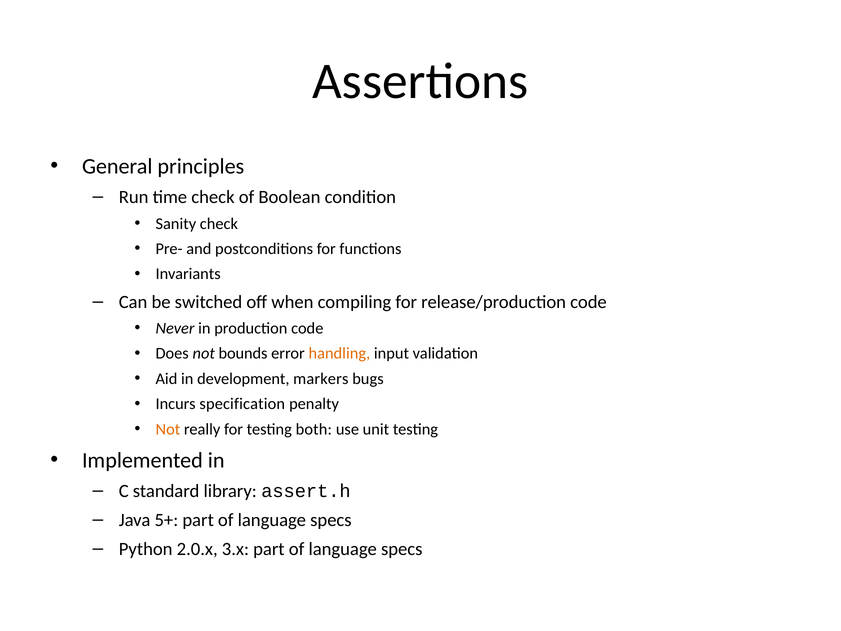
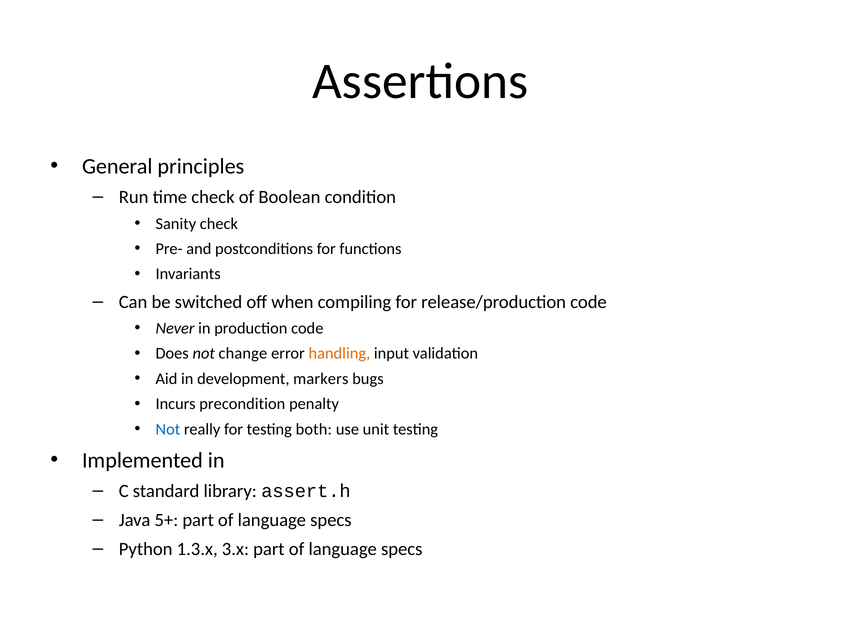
bounds: bounds -> change (243, 353)
specification: specification -> precondition (242, 404)
Not colour: orange -> blue (168, 429)
2.0.x: 2.0.x -> 1.3.x (197, 549)
